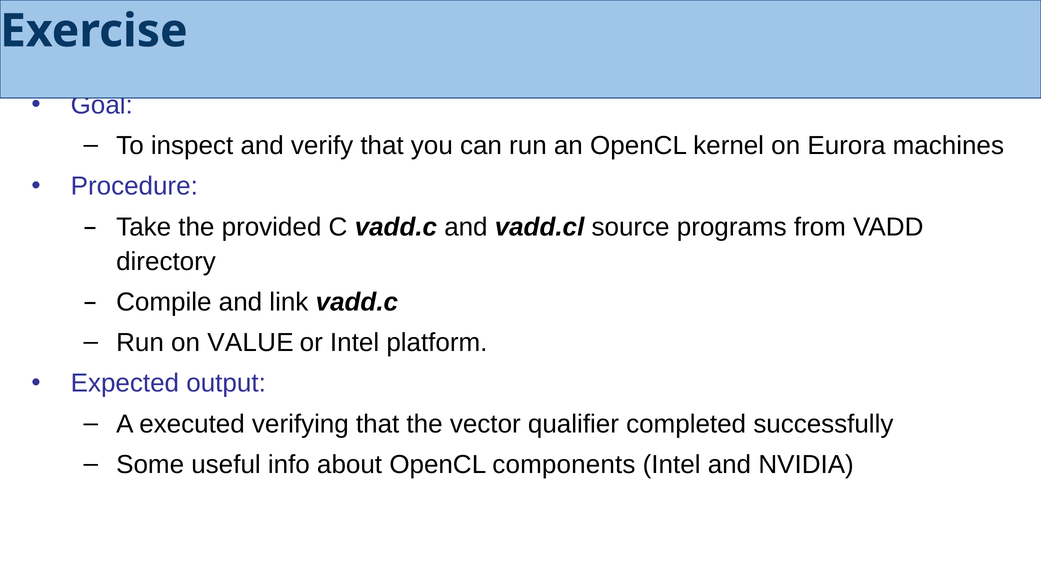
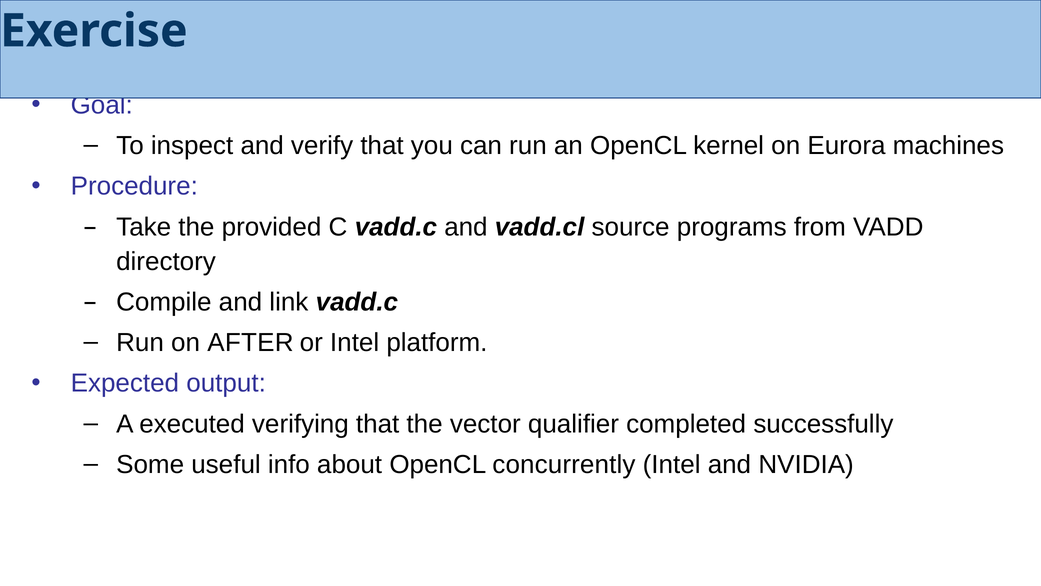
VALUE: VALUE -> AFTER (250, 342)
components: components -> concurrently (564, 464)
